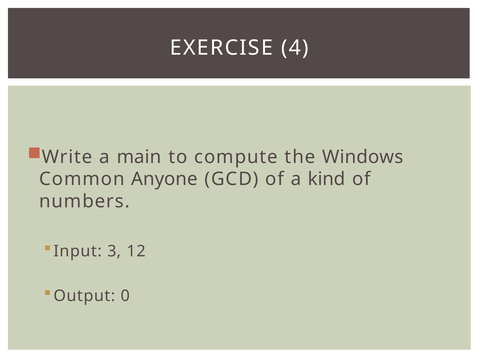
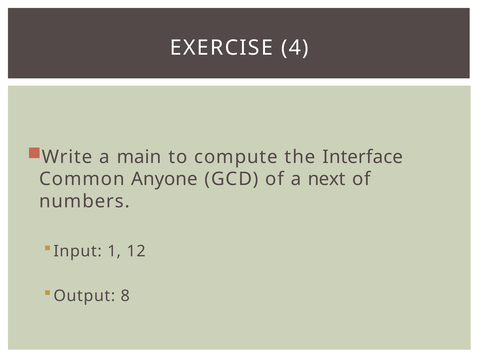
Windows: Windows -> Interface (363, 157)
kind: kind -> next (327, 179)
3: 3 -> 1 (114, 251)
0: 0 -> 8 (125, 296)
